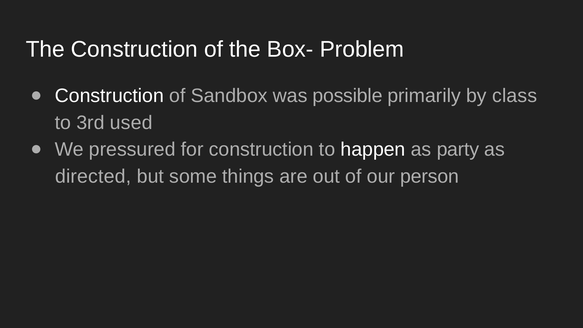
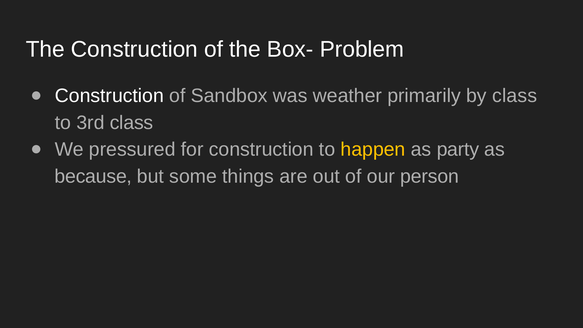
possible: possible -> weather (347, 96)
3rd used: used -> class (132, 123)
happen colour: white -> yellow (373, 149)
directed: directed -> because (93, 176)
